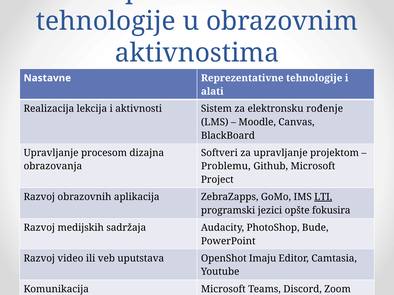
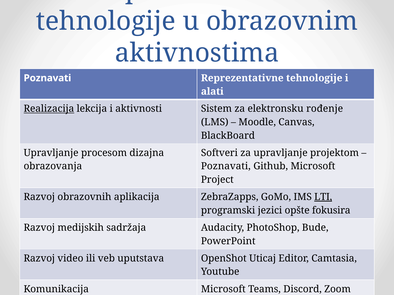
Nastavne: Nastavne -> Poznavati (47, 78)
Realizacija underline: none -> present (49, 109)
Problemu: Problemu -> Poznavati (226, 166)
Imaju: Imaju -> Uticaj (263, 259)
